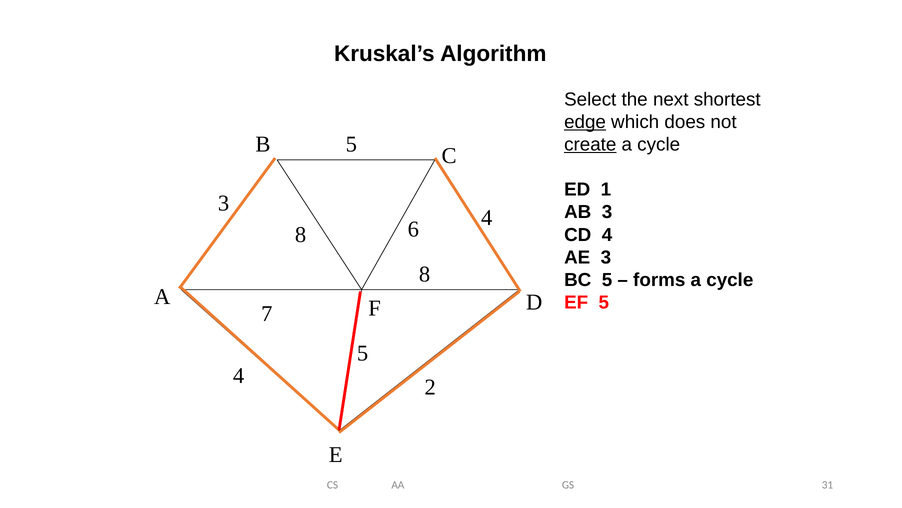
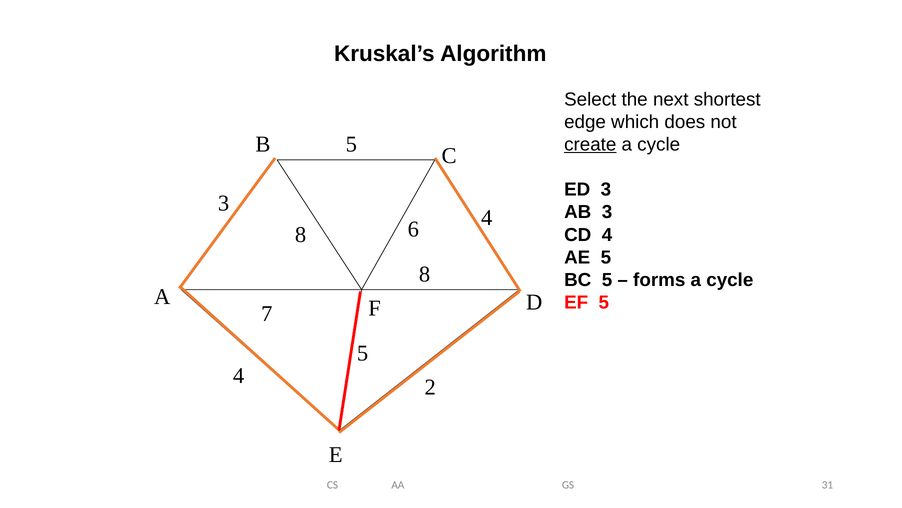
edge underline: present -> none (585, 122)
ED 1: 1 -> 3 (606, 189)
AE 3: 3 -> 5 (606, 257)
